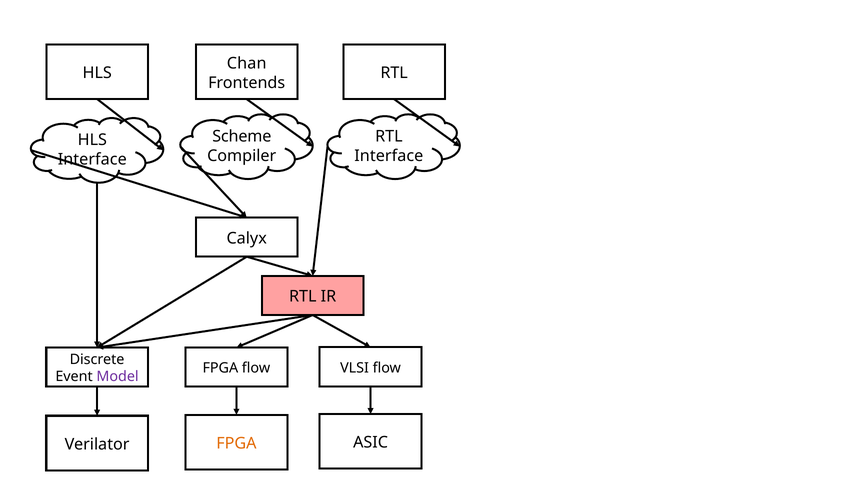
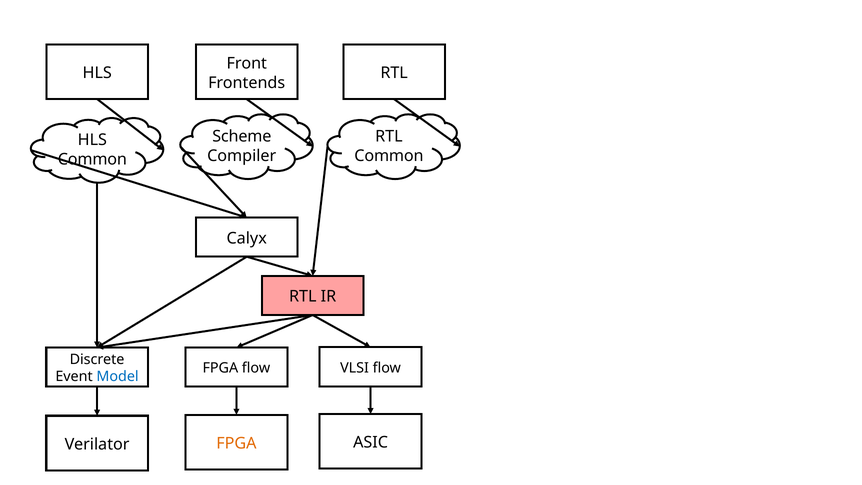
Chan: Chan -> Front (247, 63)
Interface: Interface -> Common (389, 156)
Interface: Interface -> Common (92, 159)
Model colour: purple -> blue (118, 377)
